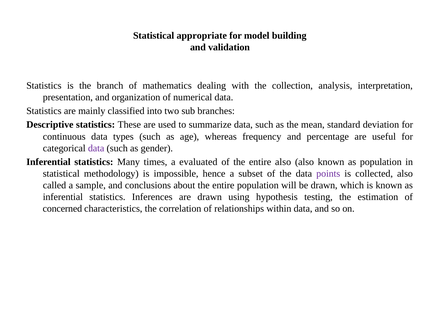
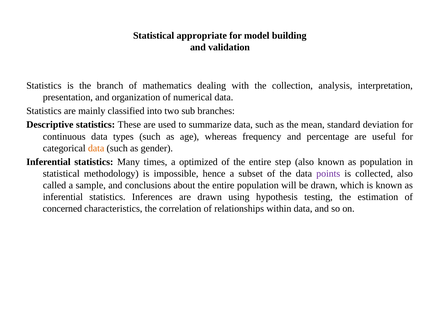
data colour: purple -> orange (96, 148)
evaluated: evaluated -> optimized (198, 162)
entire also: also -> step (283, 162)
